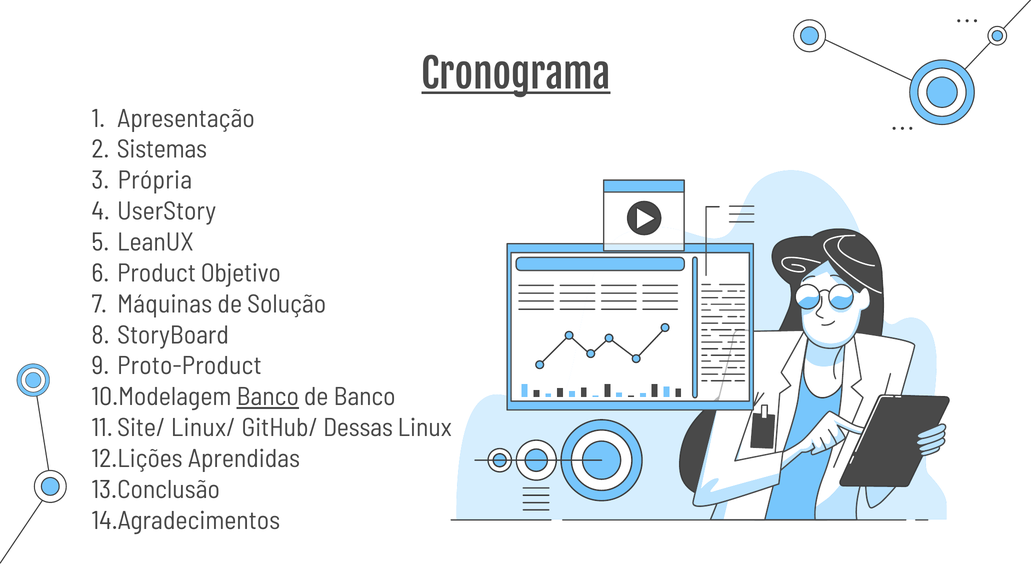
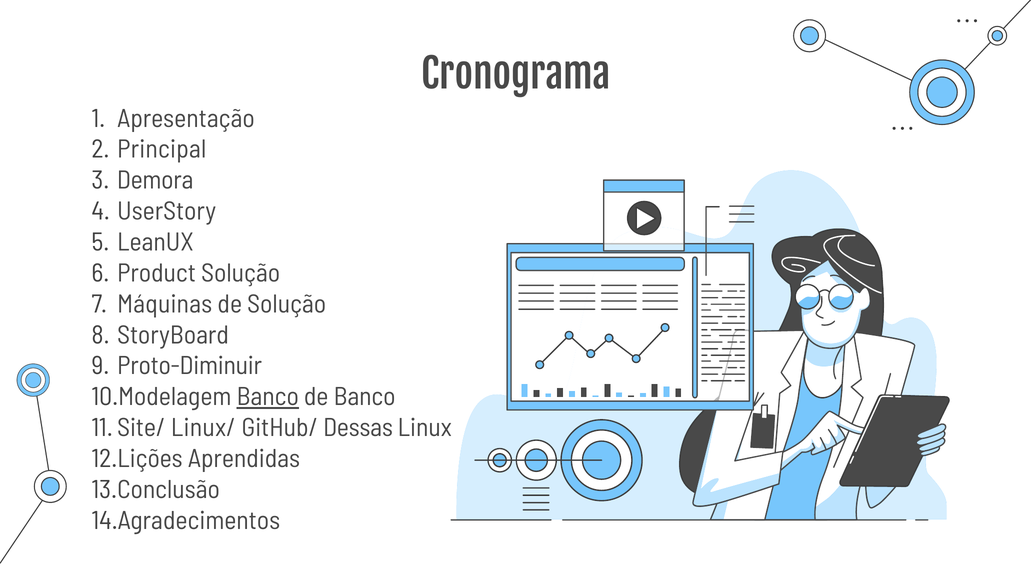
Cronograma underline: present -> none (516, 75)
Sistemas: Sistemas -> Principal (162, 149)
Própria: Própria -> Demora (155, 180)
Product Objetivo: Objetivo -> Solução (241, 273)
Proto-Product: Proto-Product -> Proto-Diminuir (190, 366)
